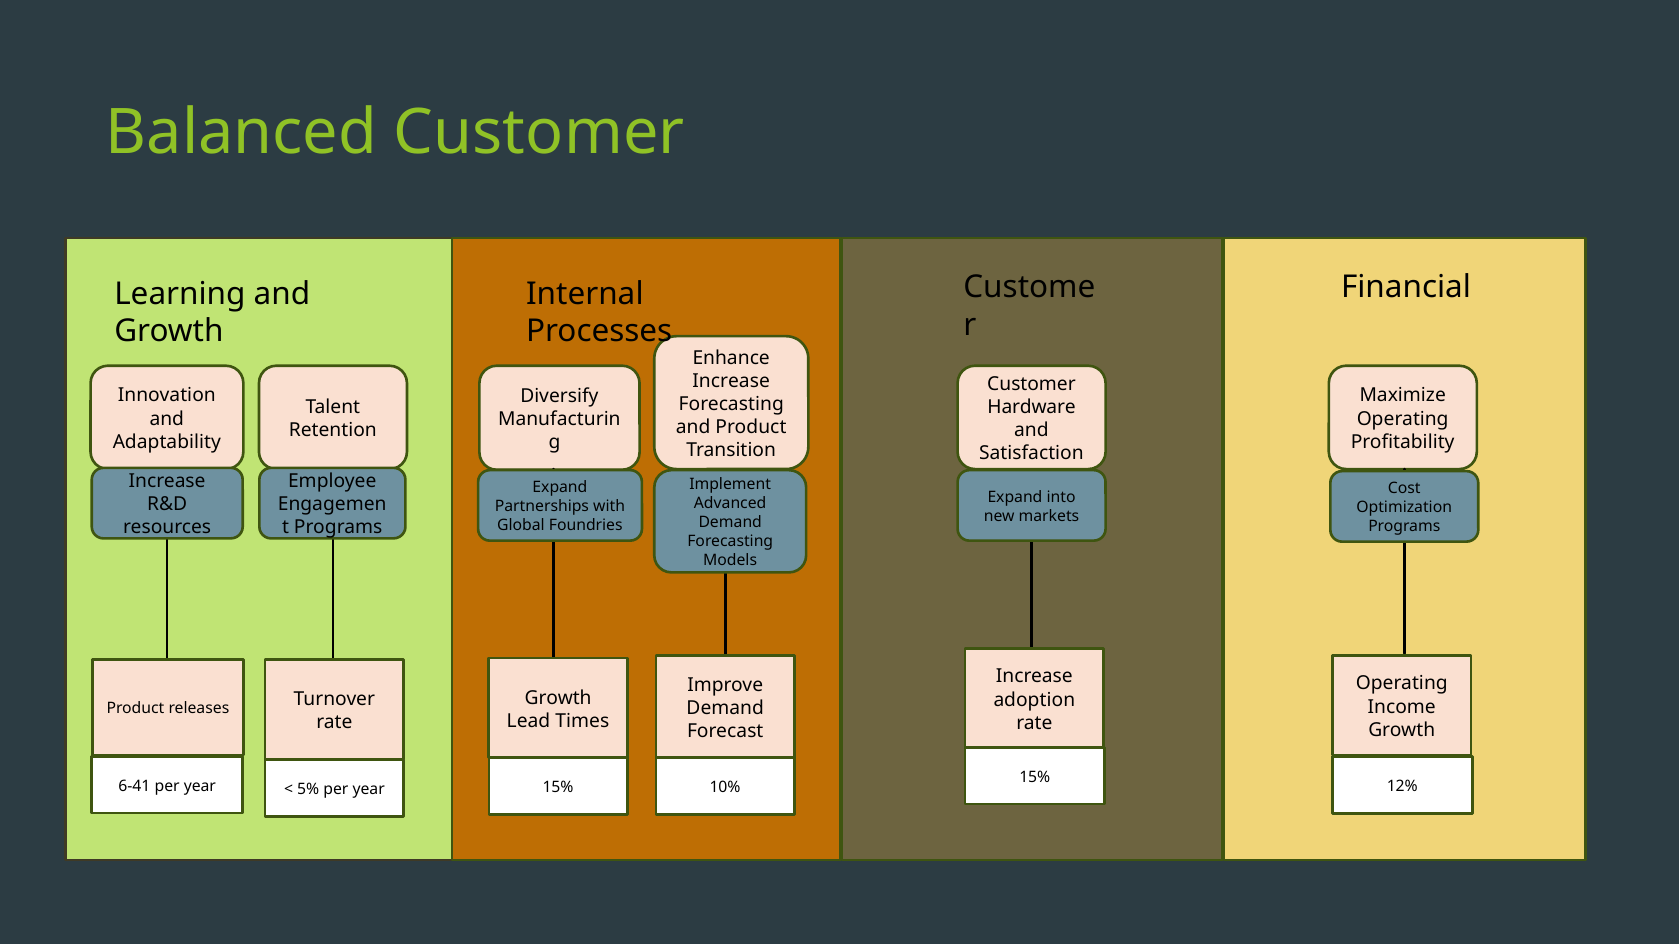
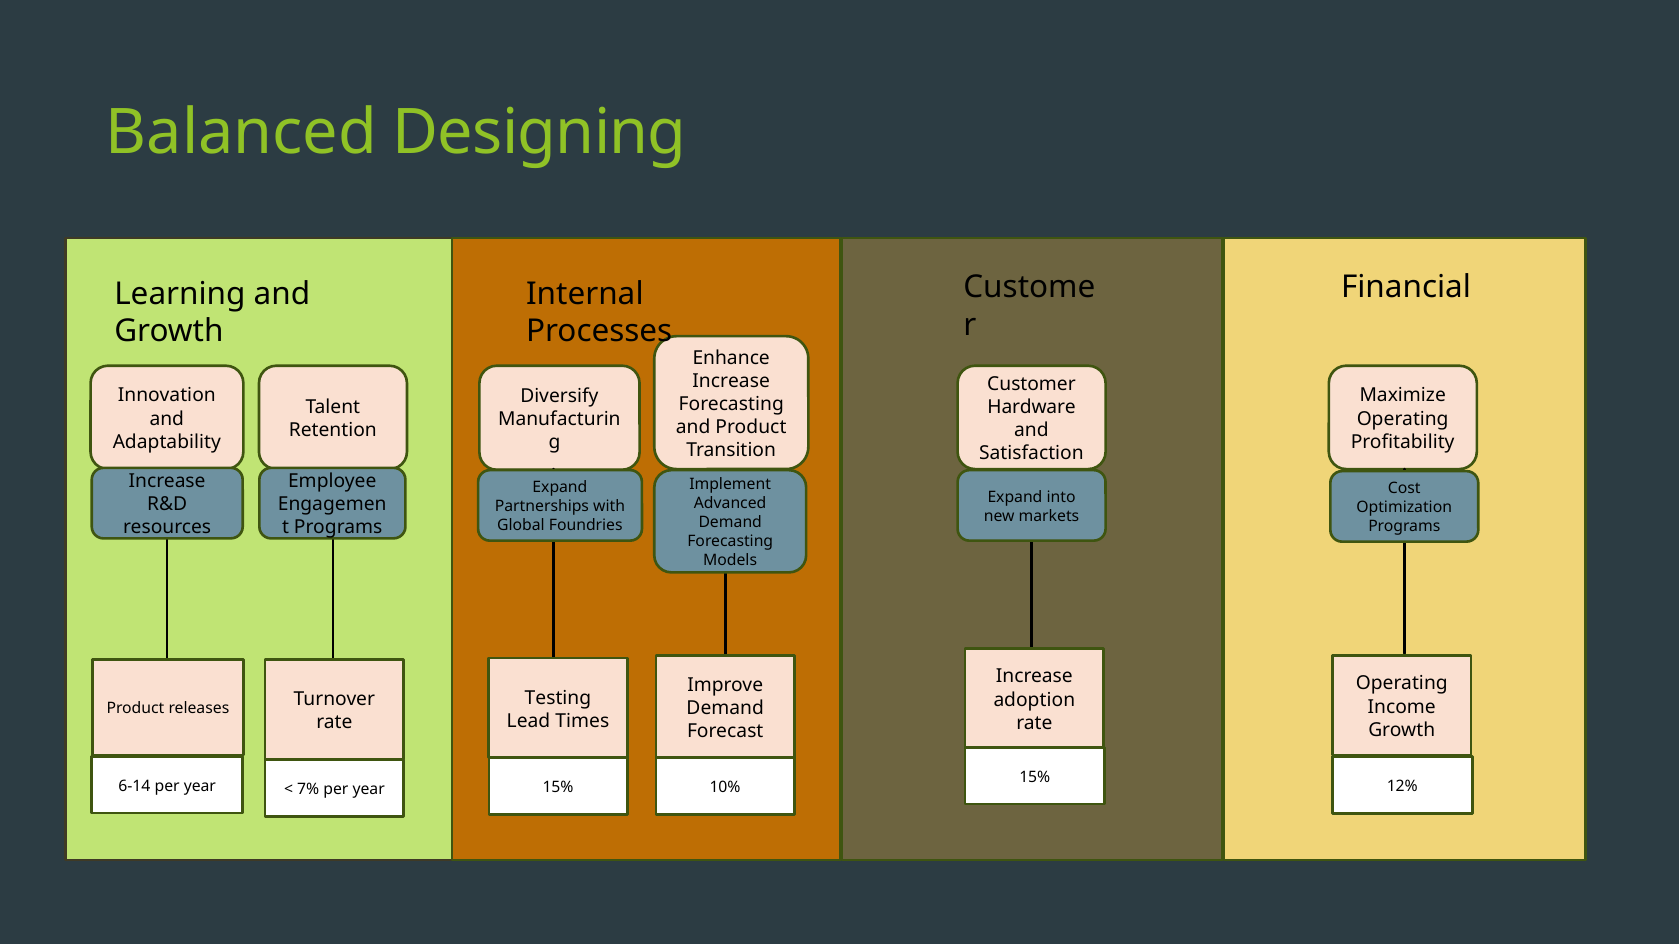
Balanced Customer: Customer -> Designing (540, 132)
Growth: Growth -> Testing (558, 698)
6-41: 6-41 -> 6-14 (134, 786)
5%: 5% -> 7% (308, 789)
